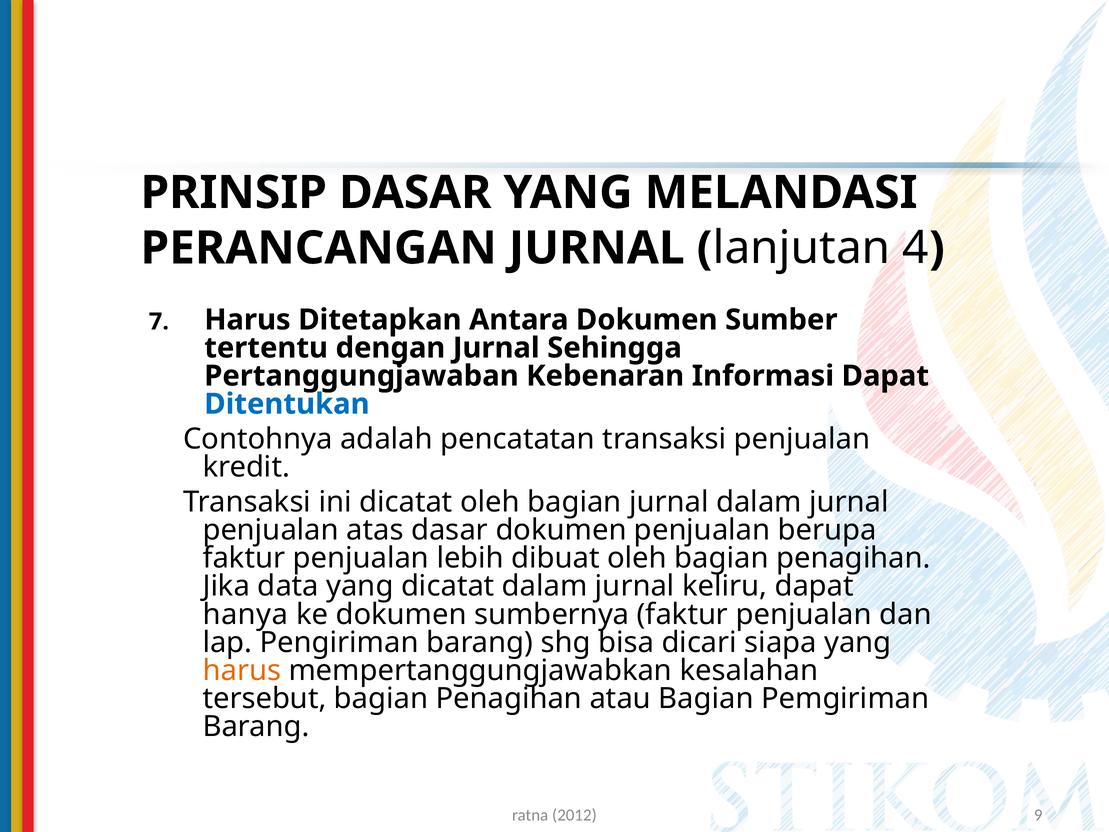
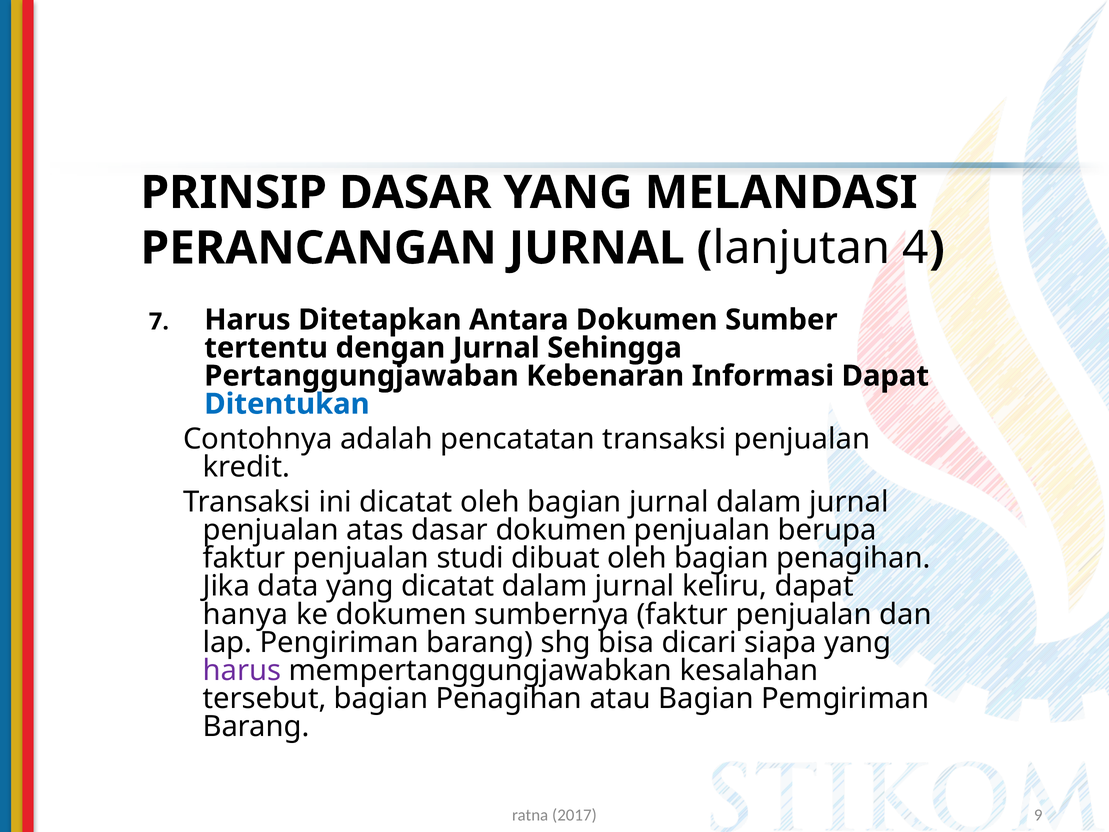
lebih: lebih -> studi (470, 558)
harus colour: orange -> purple (242, 670)
2012: 2012 -> 2017 (574, 815)
